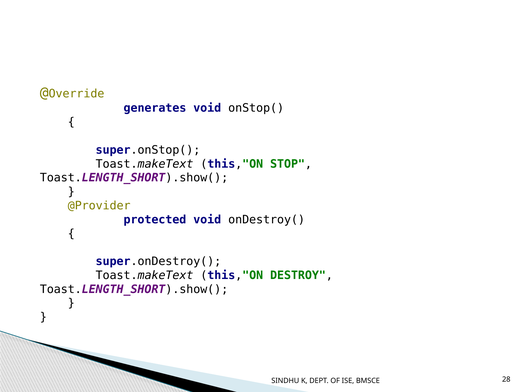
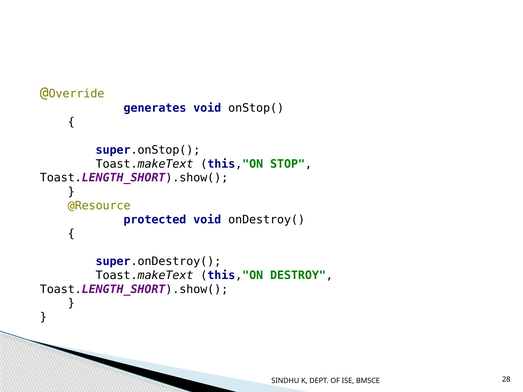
@Provider: @Provider -> @Resource (99, 206)
